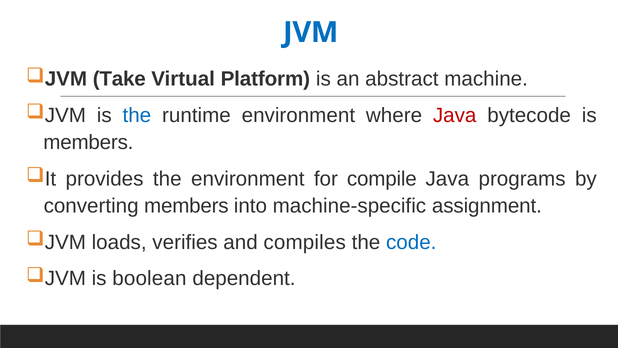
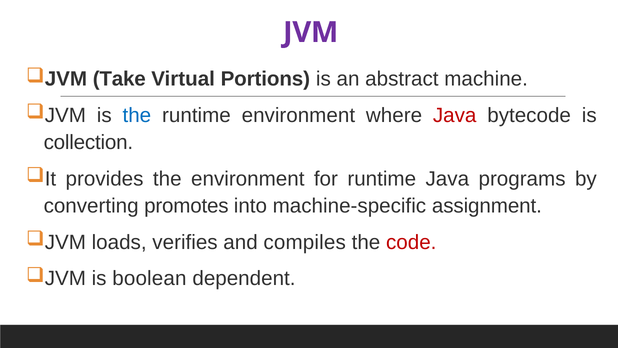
JVM colour: blue -> purple (311, 32)
Platform: Platform -> Portions (265, 79)
members: members -> collection (88, 142)
for compile: compile -> runtime (382, 179)
converting members: members -> promotes (186, 206)
code colour: blue -> red (411, 242)
